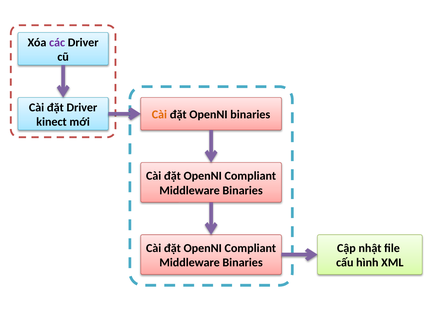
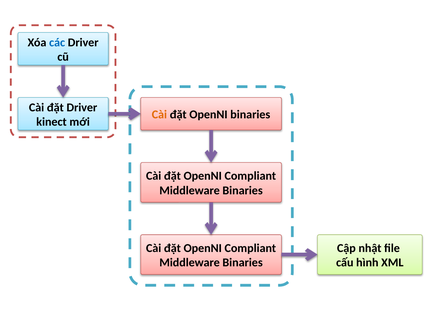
các colour: purple -> blue (57, 42)
